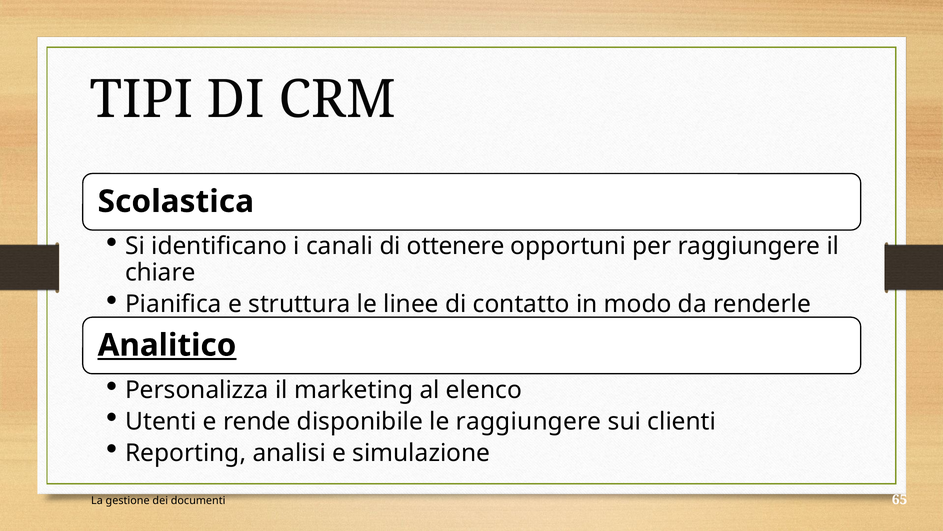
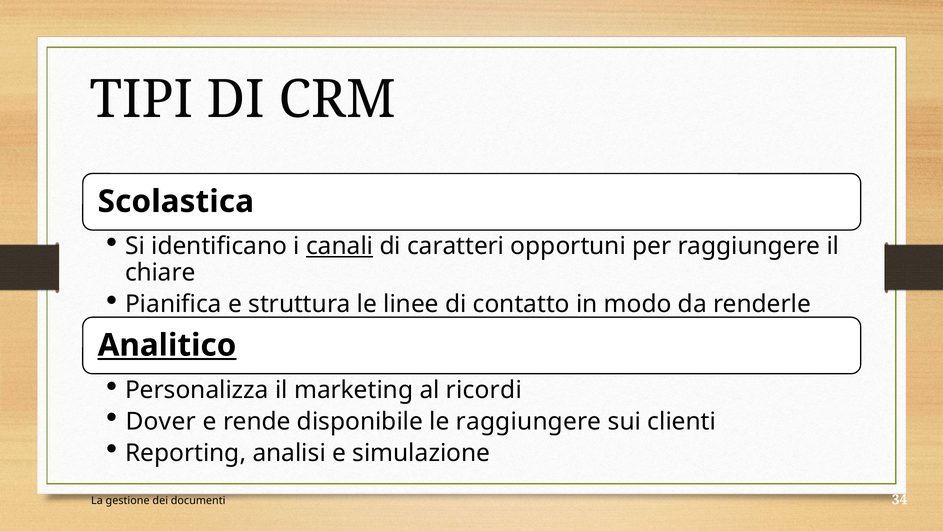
canali underline: none -> present (340, 246)
ottenere: ottenere -> caratteri (456, 246)
elenco: elenco -> ricordi (484, 390)
Utenti: Utenti -> Dover (161, 421)
65: 65 -> 34 (900, 499)
